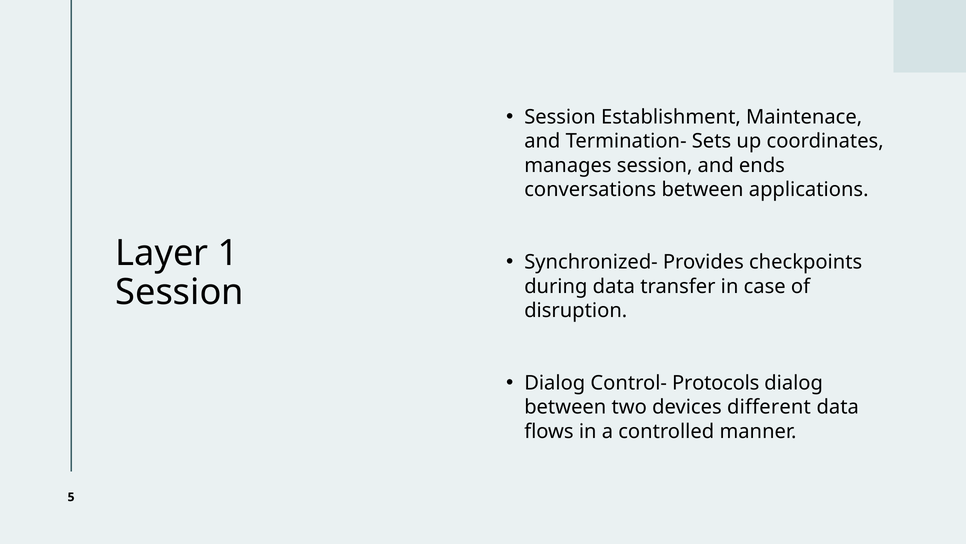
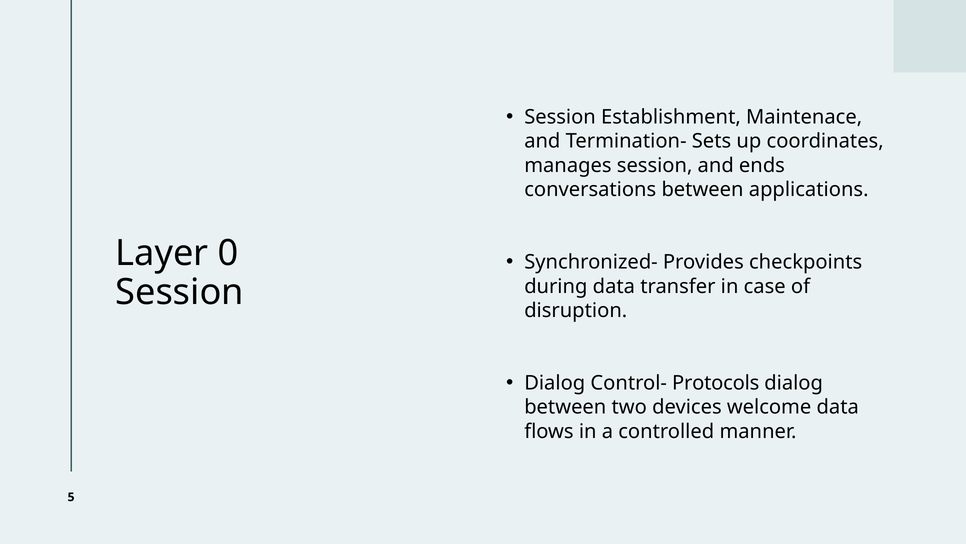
1: 1 -> 0 (228, 253)
different: different -> welcome (769, 407)
